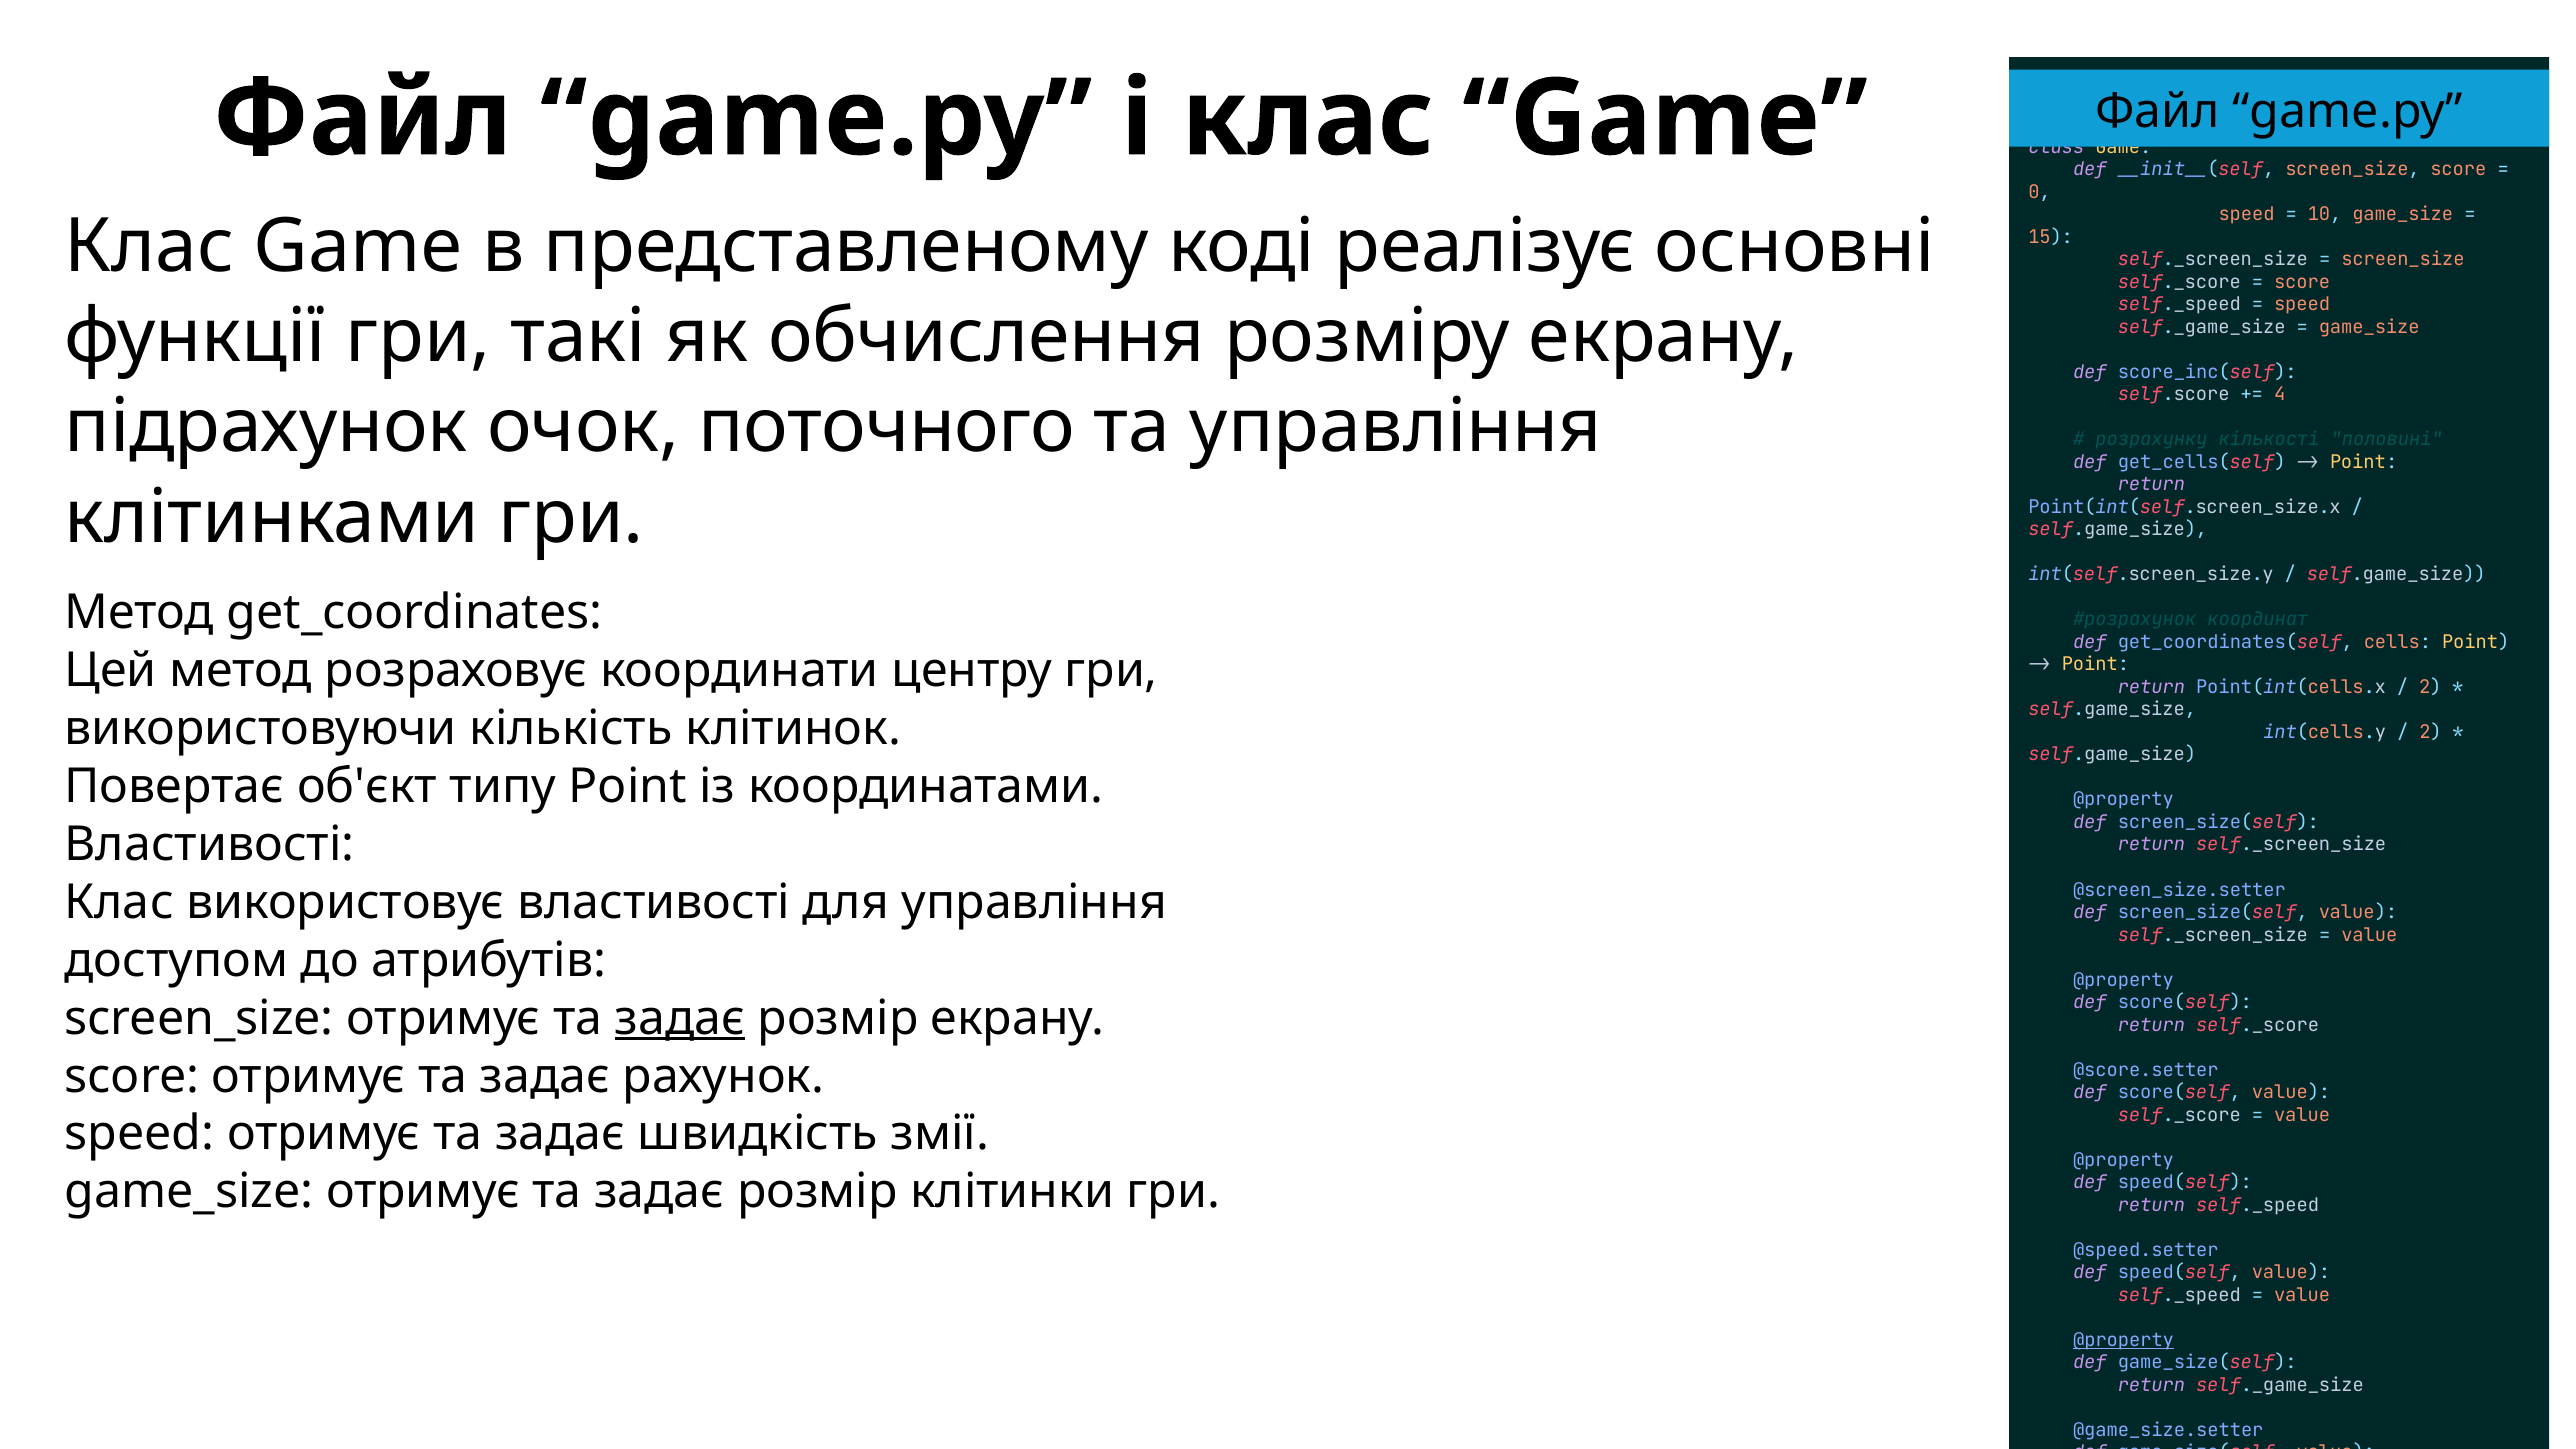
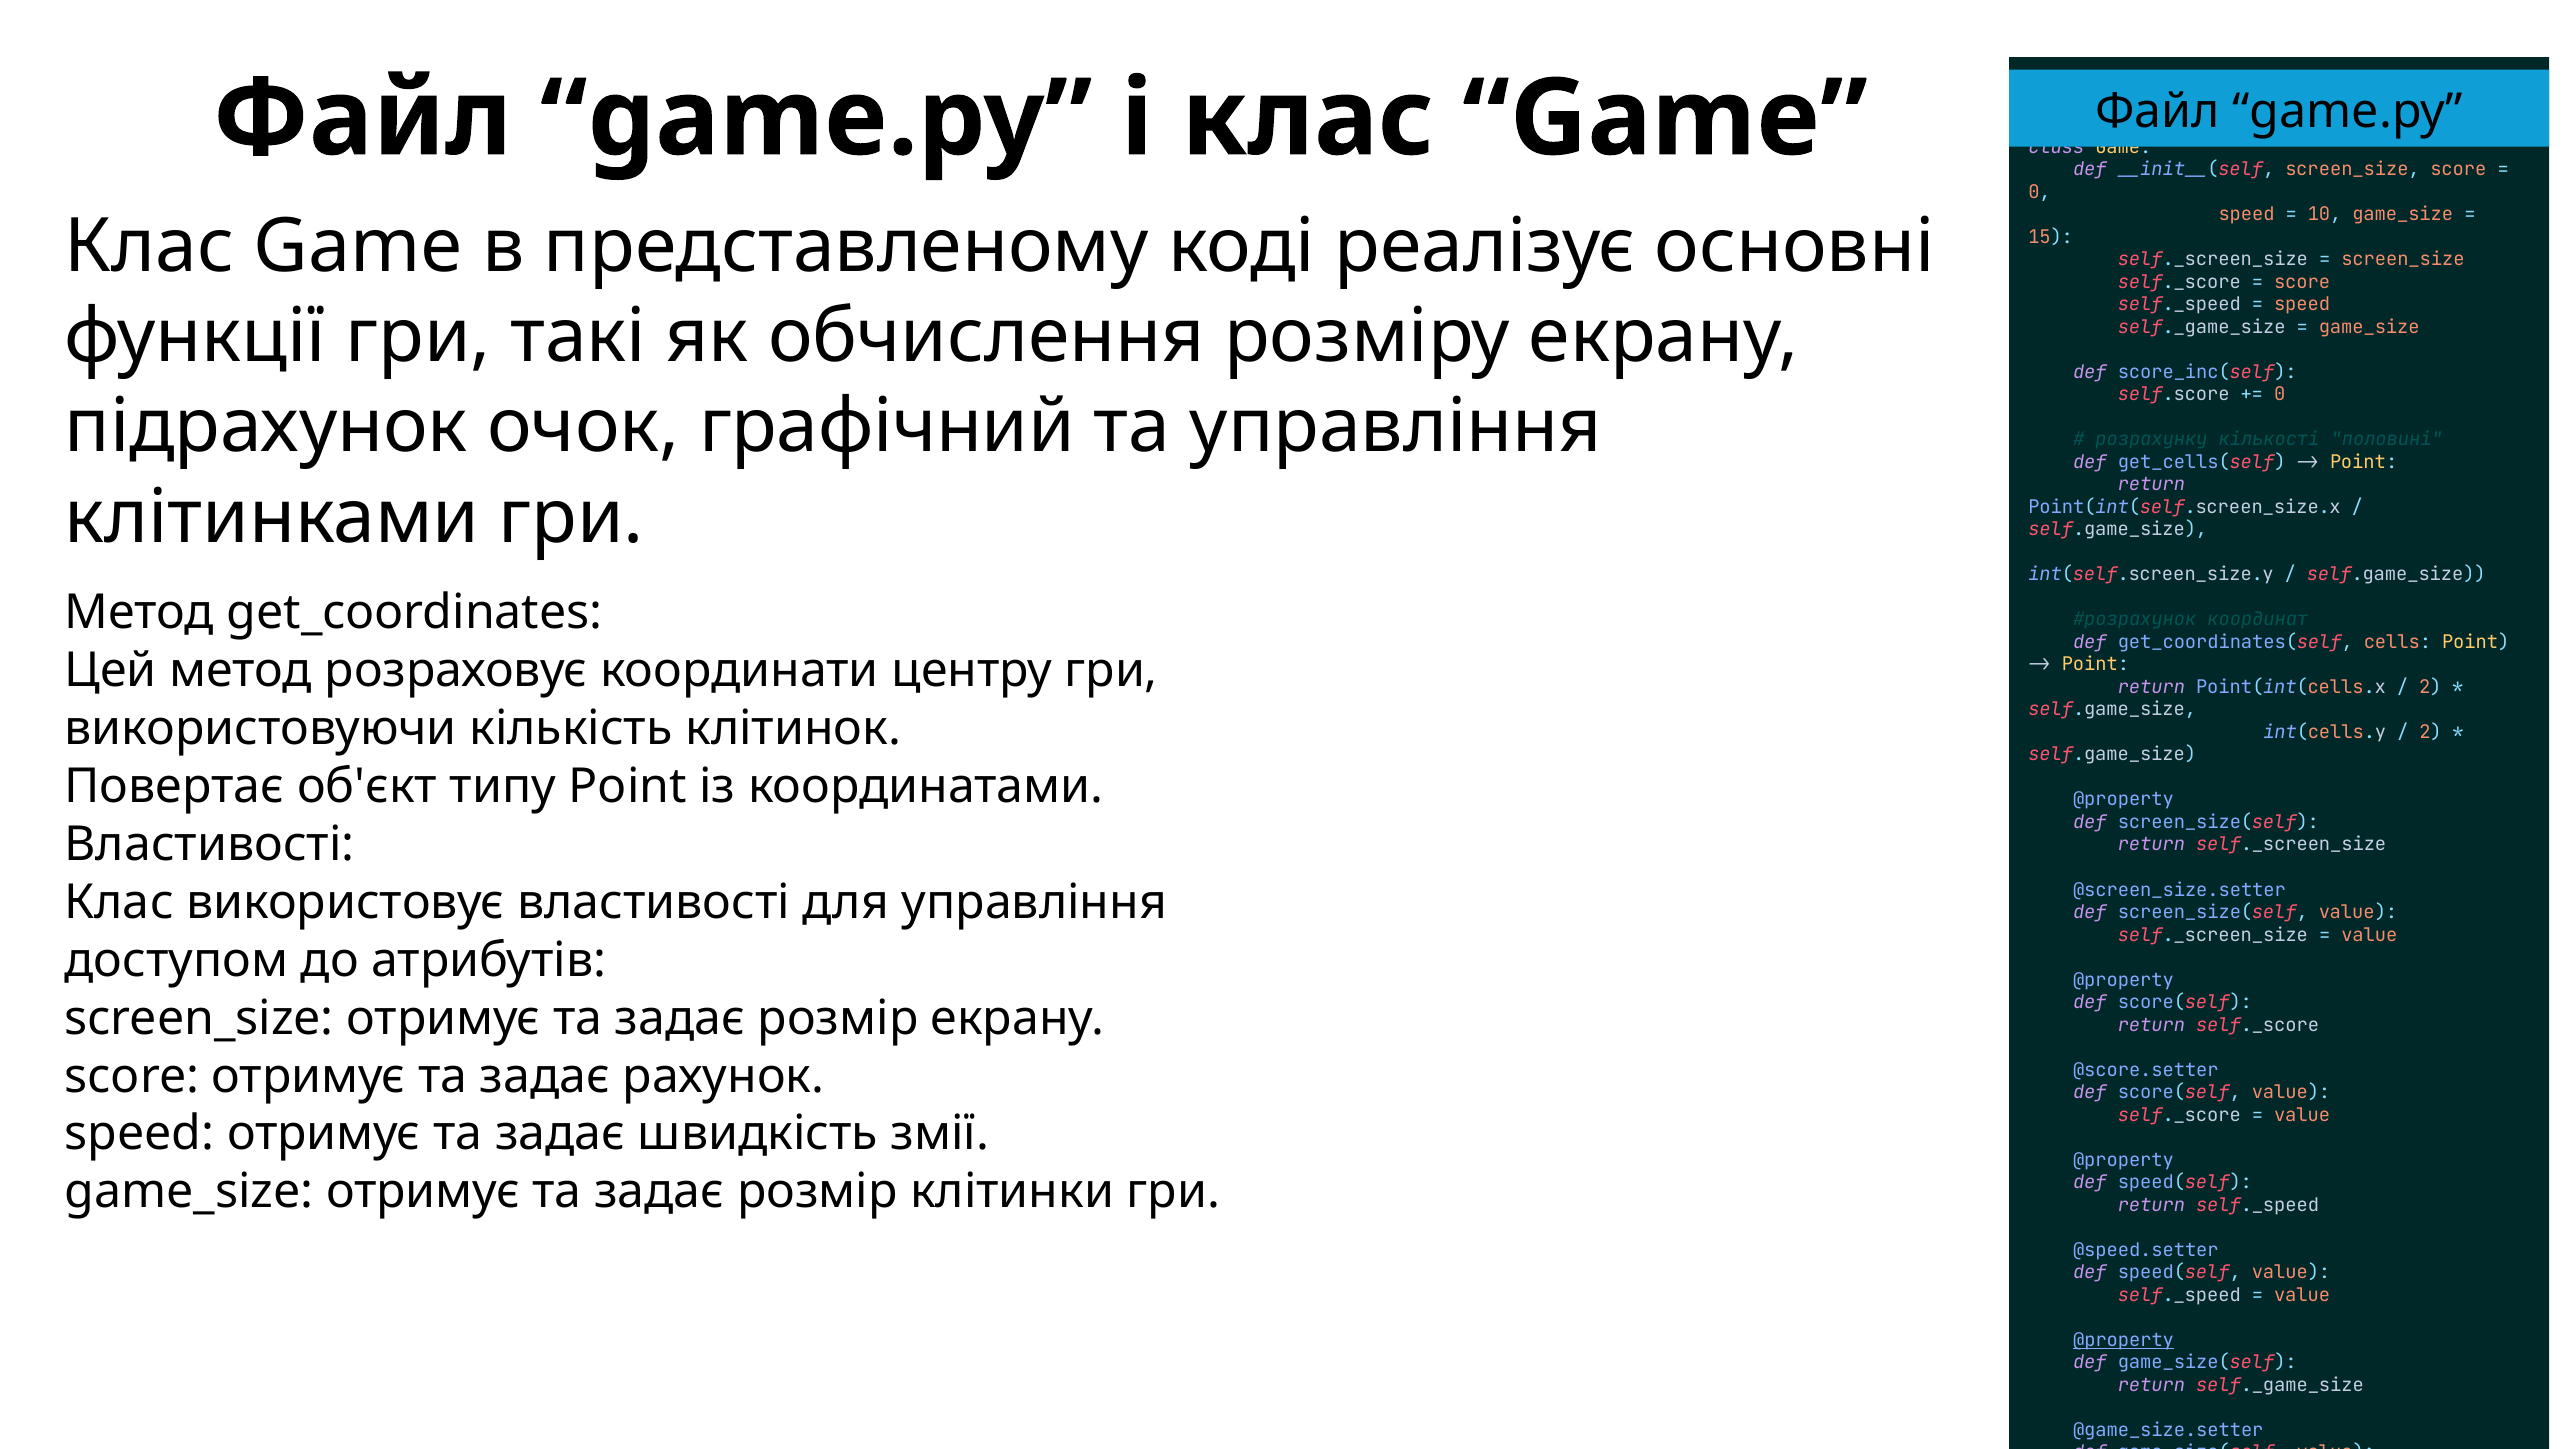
4: 4 -> 0 (2280, 394)
поточного: поточного -> графічний (887, 427)
задає underline: present -> none (680, 1018)
